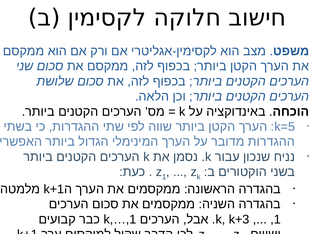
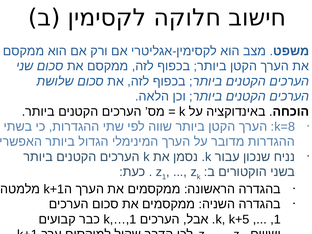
k=5: k=5 -> k=8 (285, 127)
k+3: k+3 -> k+5 (239, 219)
